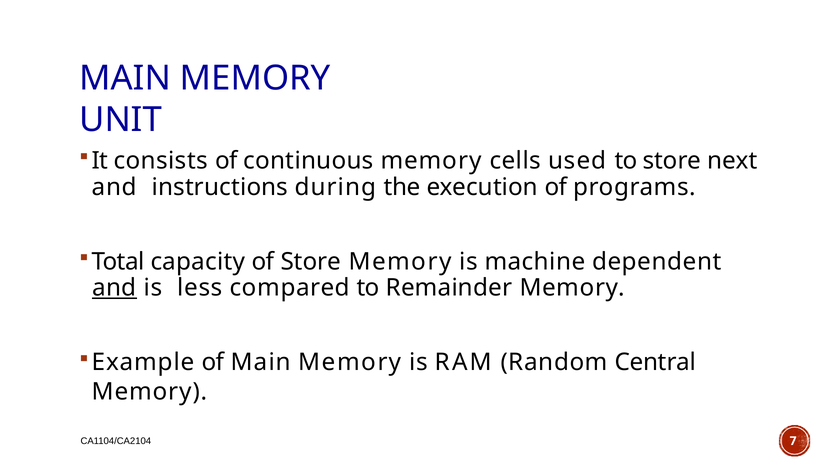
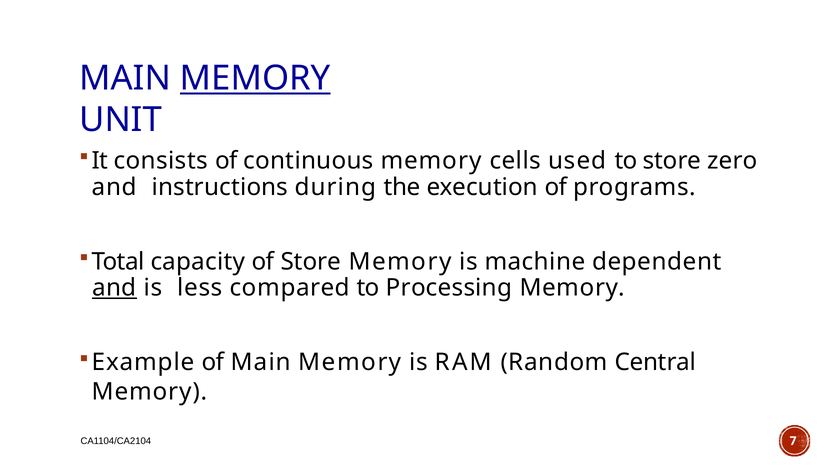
MEMORY underline: none -> present (255, 79)
next: next -> zero (732, 161)
Remainder: Remainder -> Processing (449, 288)
